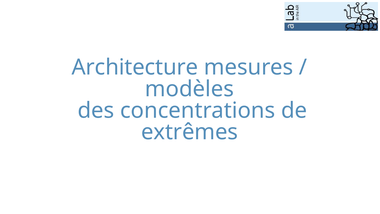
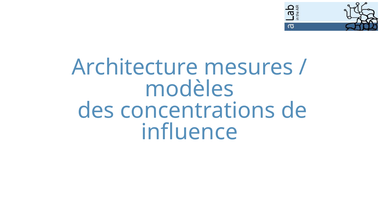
extrêmes: extrêmes -> influence (189, 132)
